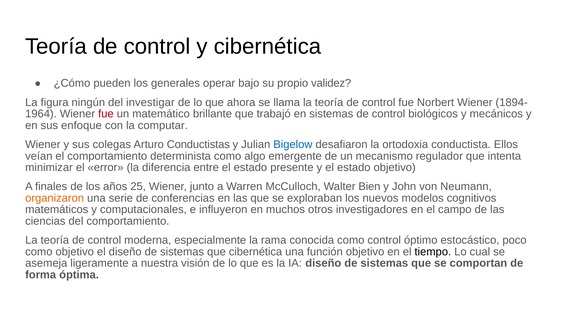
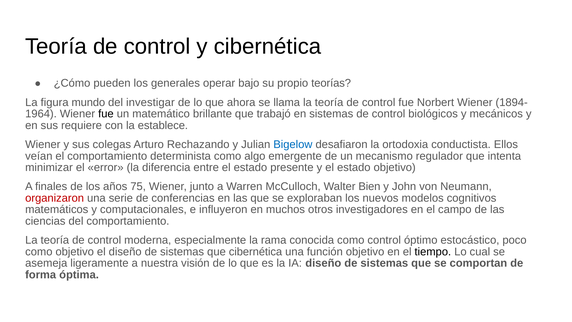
validez: validez -> teorías (331, 83)
ningún: ningún -> mundo (88, 102)
fue colour: red -> black (106, 114)
enfoque: enfoque -> requiere (82, 125)
computar: computar -> establece (163, 125)
Conductistas: Conductistas -> Rechazando (198, 144)
25: 25 -> 75 (138, 186)
organizaron colour: orange -> red (55, 198)
